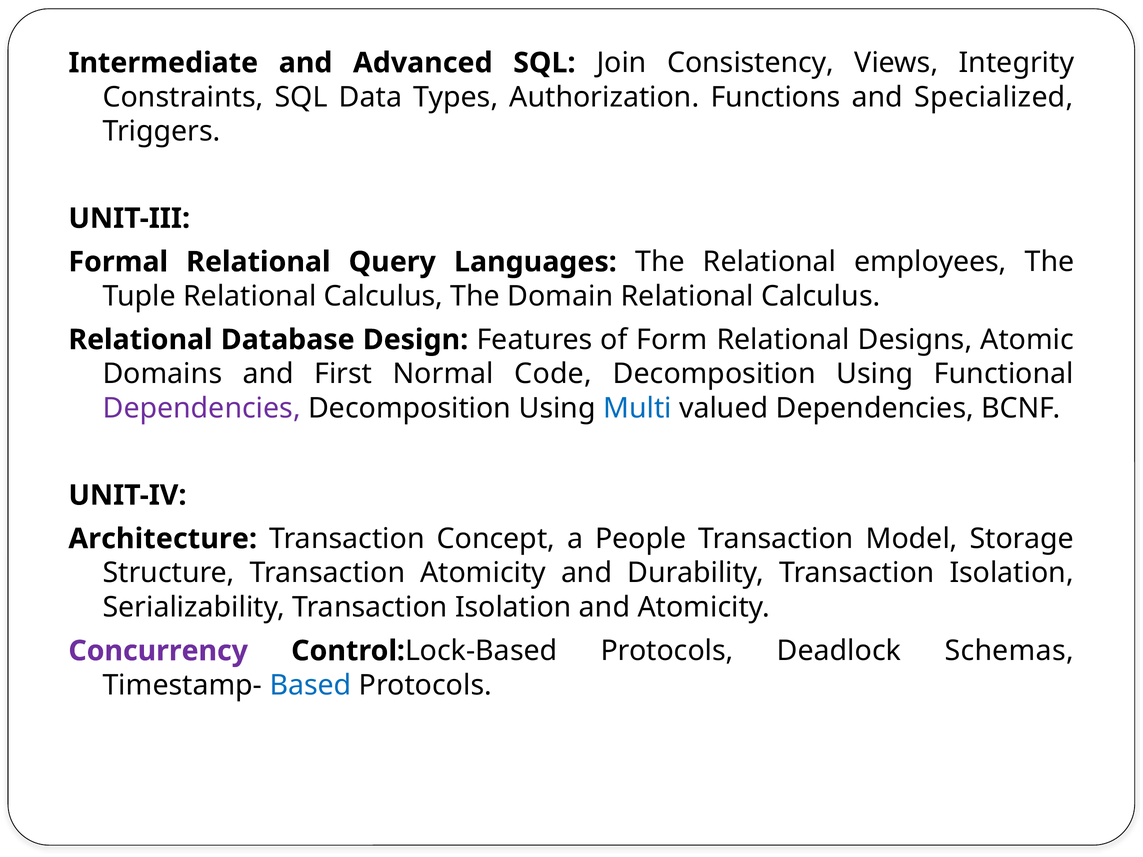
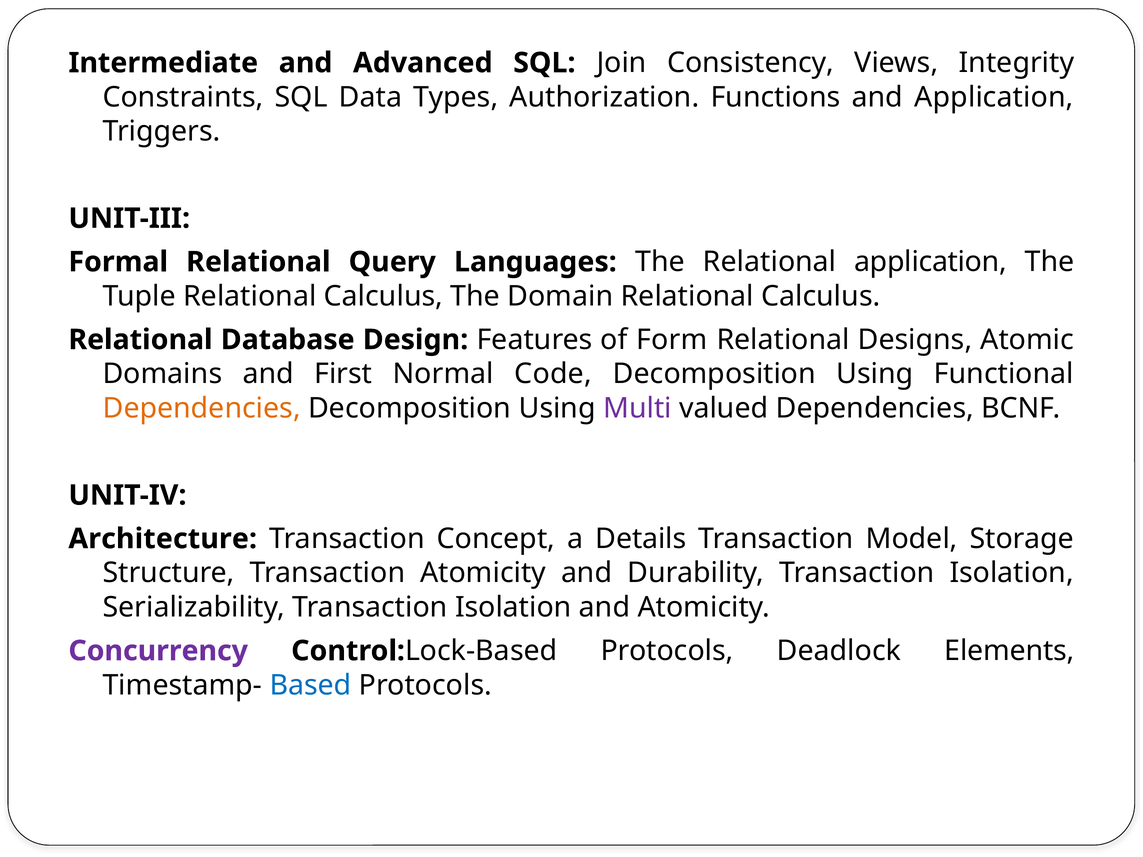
and Specialized: Specialized -> Application (994, 97)
Relational employees: employees -> application (931, 262)
Dependencies colour: purple -> orange (202, 408)
Multi colour: blue -> purple (637, 408)
People: People -> Details (641, 539)
Schemas: Schemas -> Elements (1009, 651)
